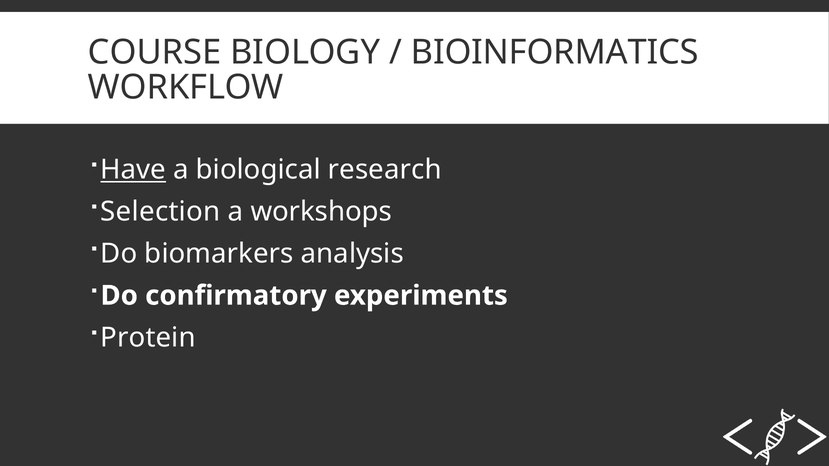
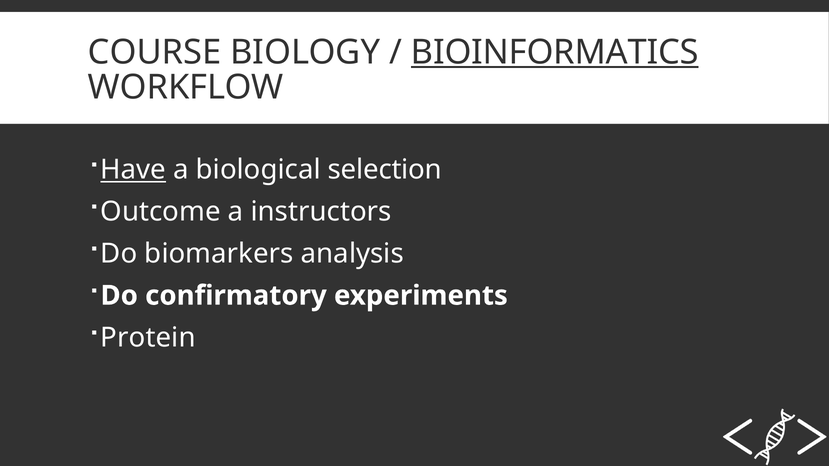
BIOINFORMATICS underline: none -> present (555, 52)
research: research -> selection (385, 170)
Selection: Selection -> Outcome (161, 212)
workshops: workshops -> instructors (321, 212)
